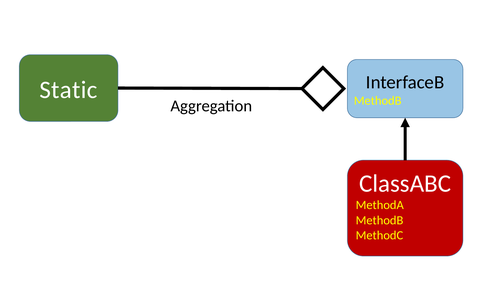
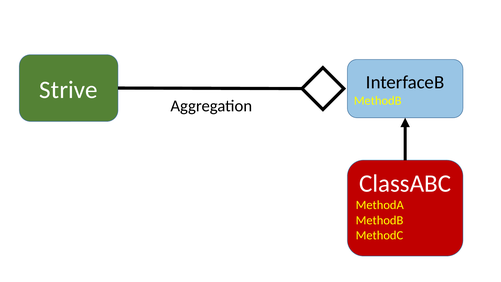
Static: Static -> Strive (69, 90)
